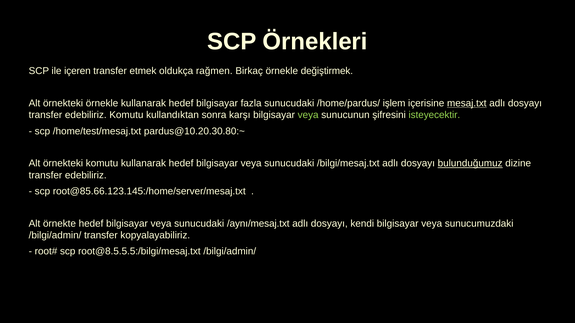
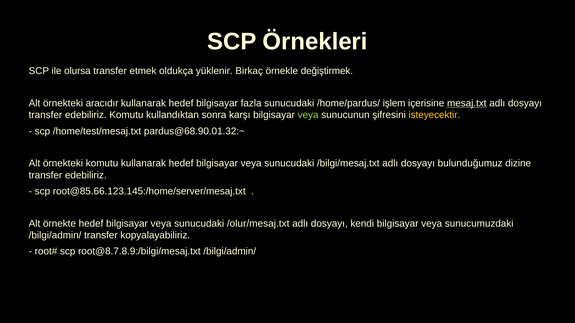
içeren: içeren -> olursa (77, 71)
rağmen: rağmen -> yüklenir (214, 71)
örnekteki örnekle: örnekle -> aracıdır (102, 103)
isteyecektir colour: light green -> yellow (434, 115)
pardus@10.20.30.80:~: pardus@10.20.30.80:~ -> pardus@68.90.01.32:~ (194, 131)
bulunduğumuz underline: present -> none (470, 164)
/aynı/mesaj.txt: /aynı/mesaj.txt -> /olur/mesaj.txt (258, 224)
root@8.5.5.5:/bilgi/mesaj.txt: root@8.5.5.5:/bilgi/mesaj.txt -> root@8.7.8.9:/bilgi/mesaj.txt (139, 252)
